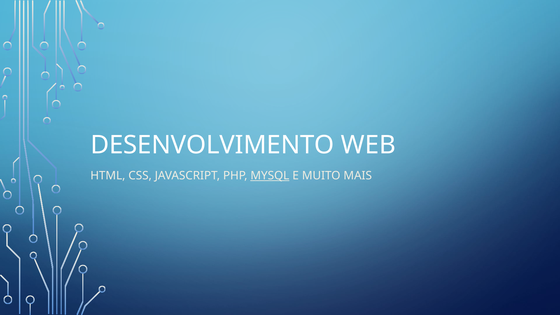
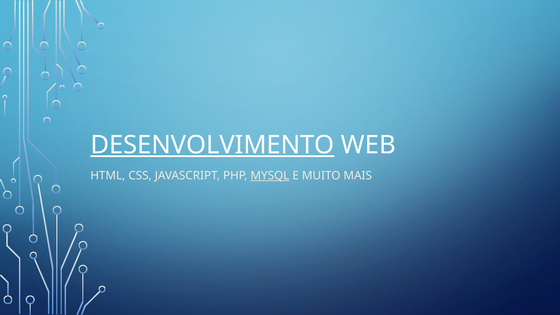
DESENVOLVIMENTO underline: none -> present (212, 145)
